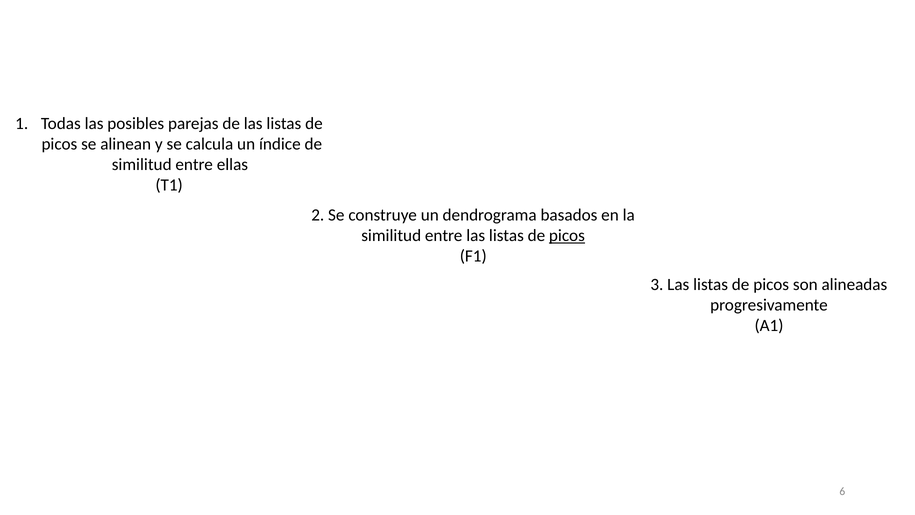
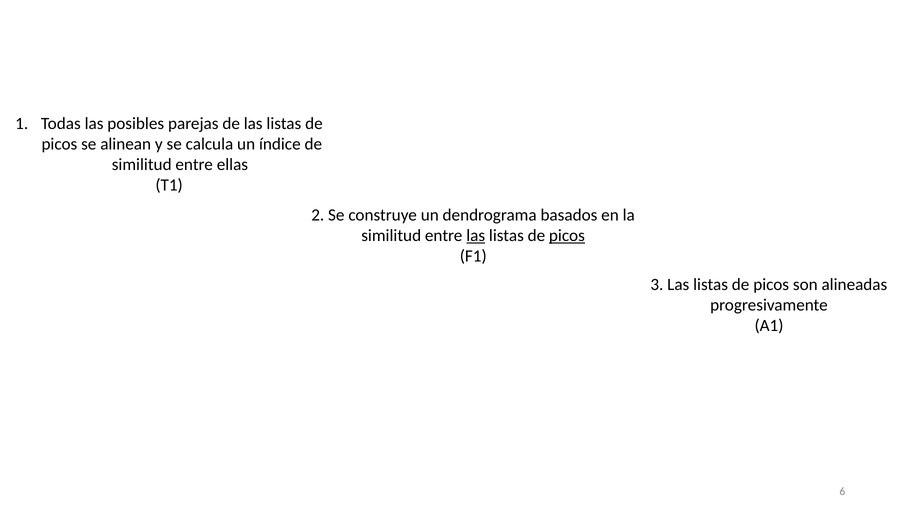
las underline: none -> present (476, 235)
